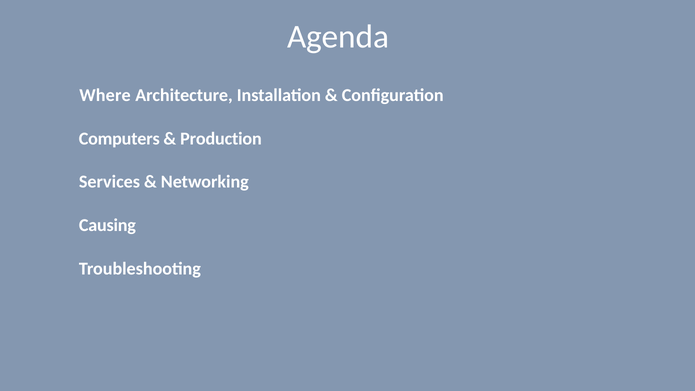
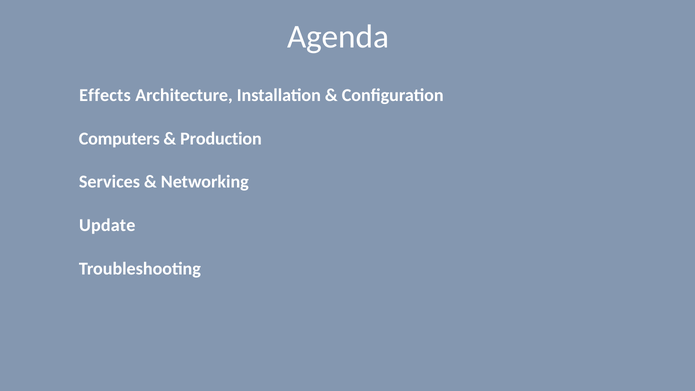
Where: Where -> Effects (105, 95)
Causing: Causing -> Update (107, 225)
